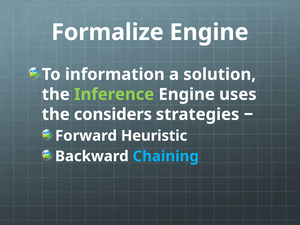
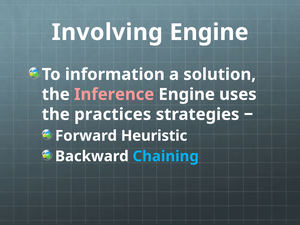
Formalize: Formalize -> Involving (107, 32)
Inference colour: light green -> pink (114, 94)
considers: considers -> practices (113, 114)
